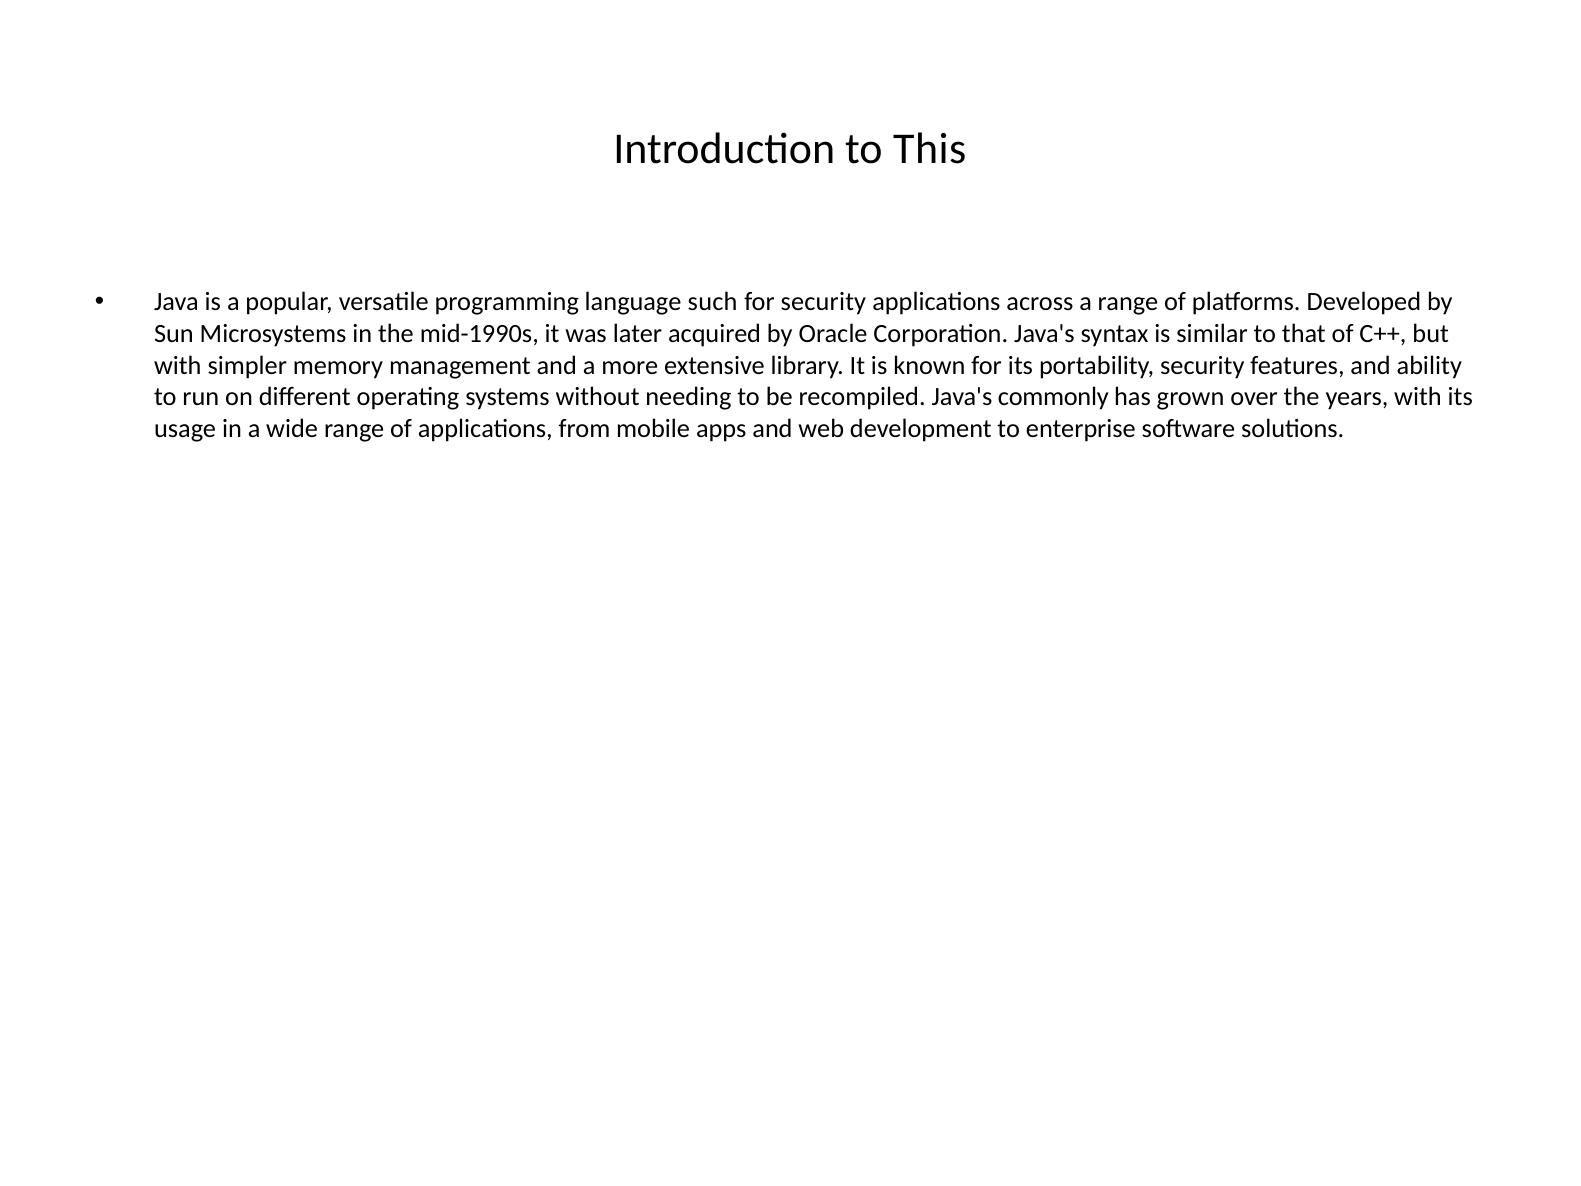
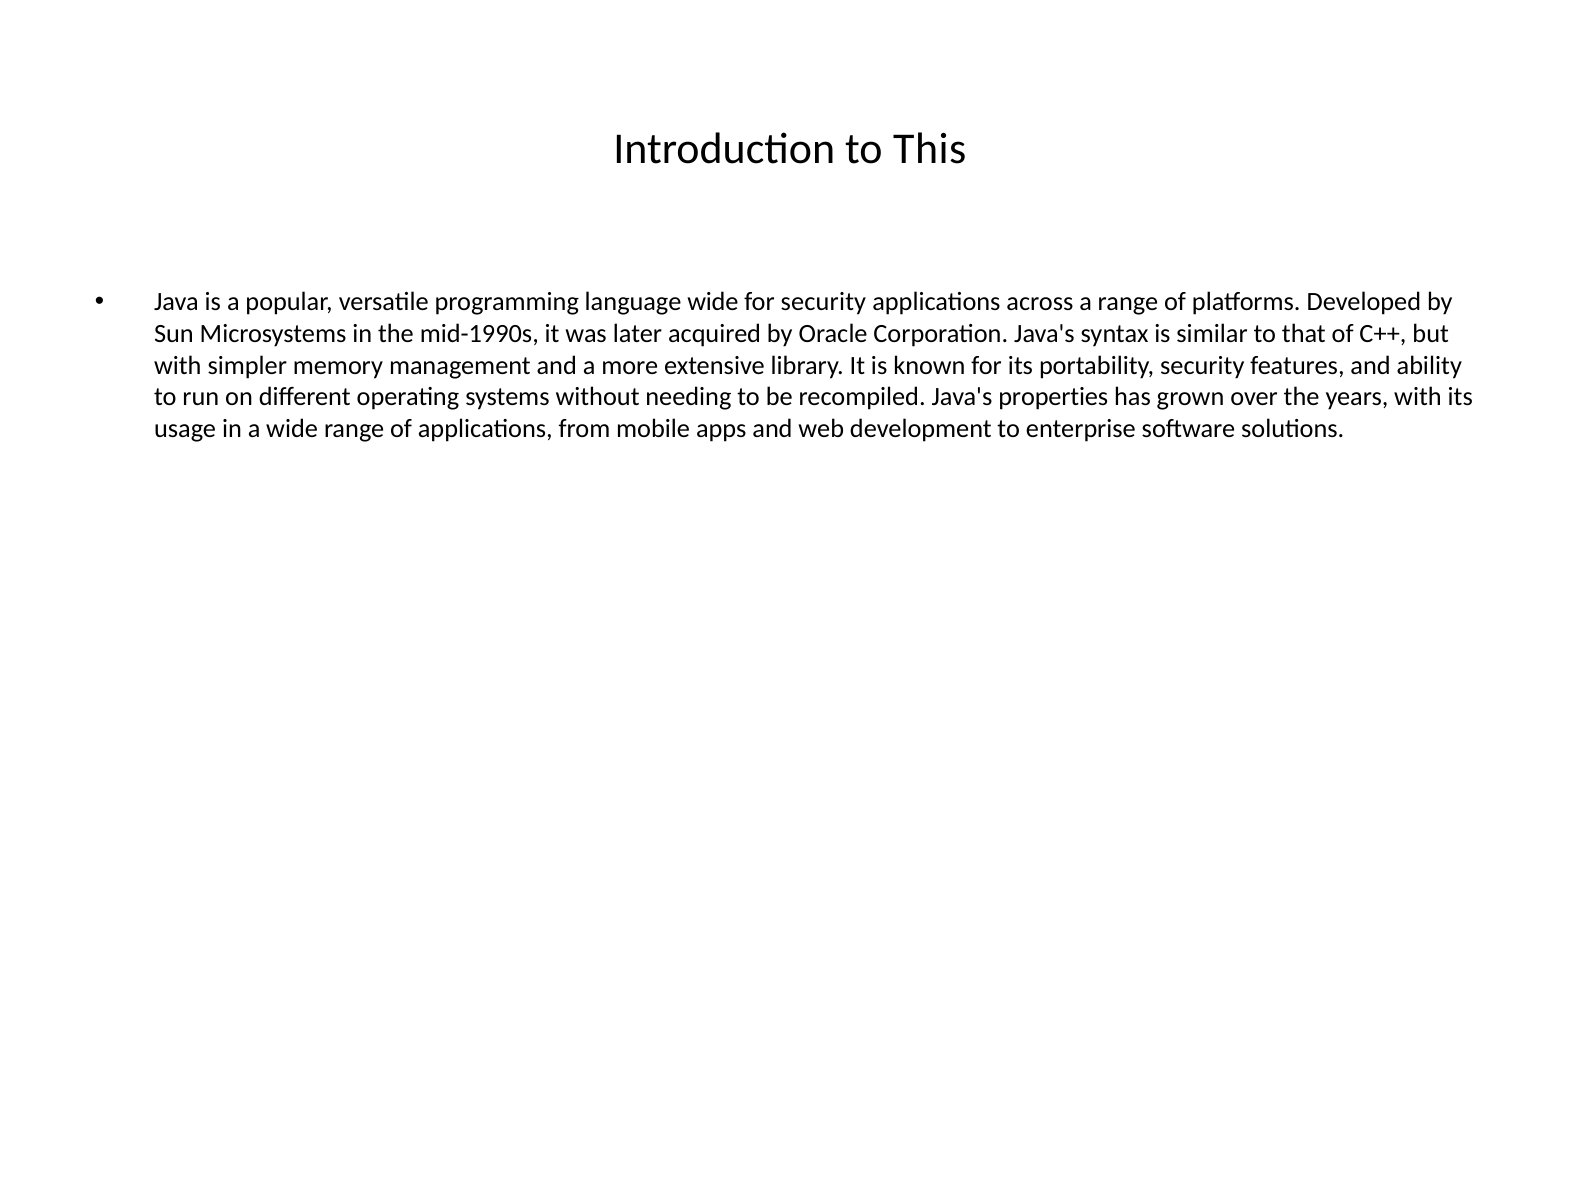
language such: such -> wide (713, 302)
commonly: commonly -> properties (1053, 397)
